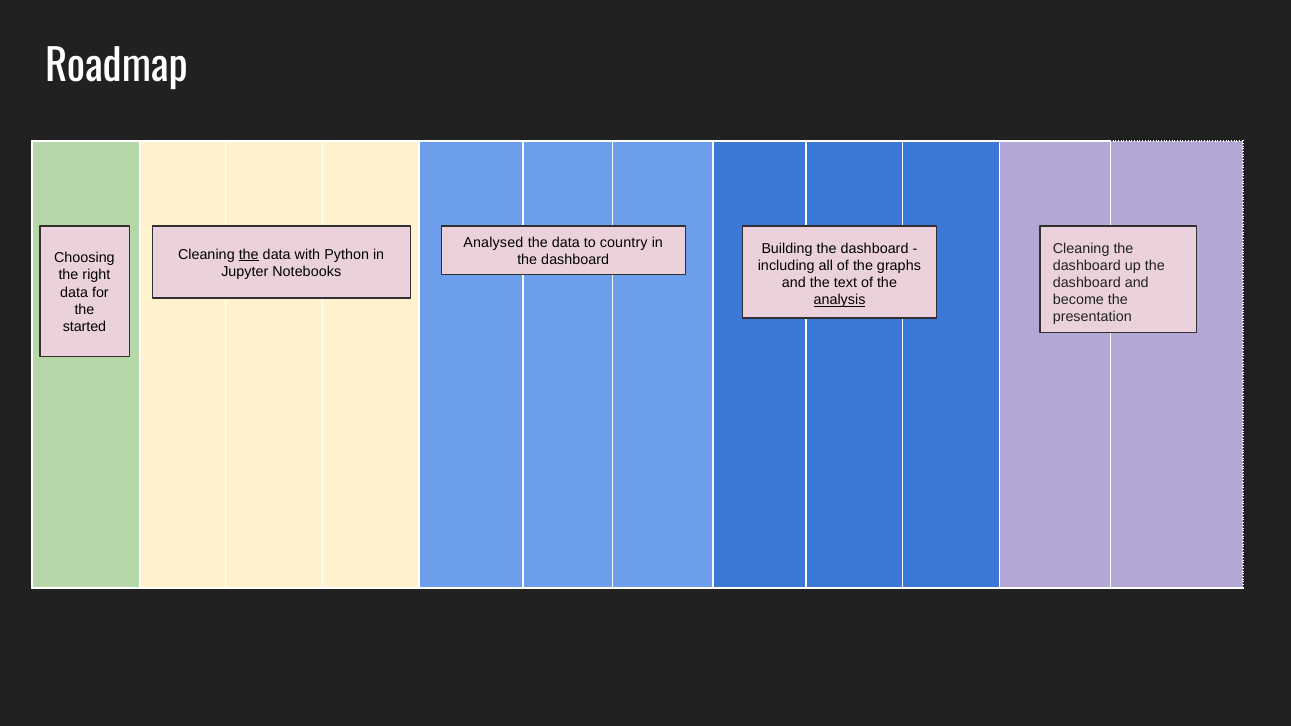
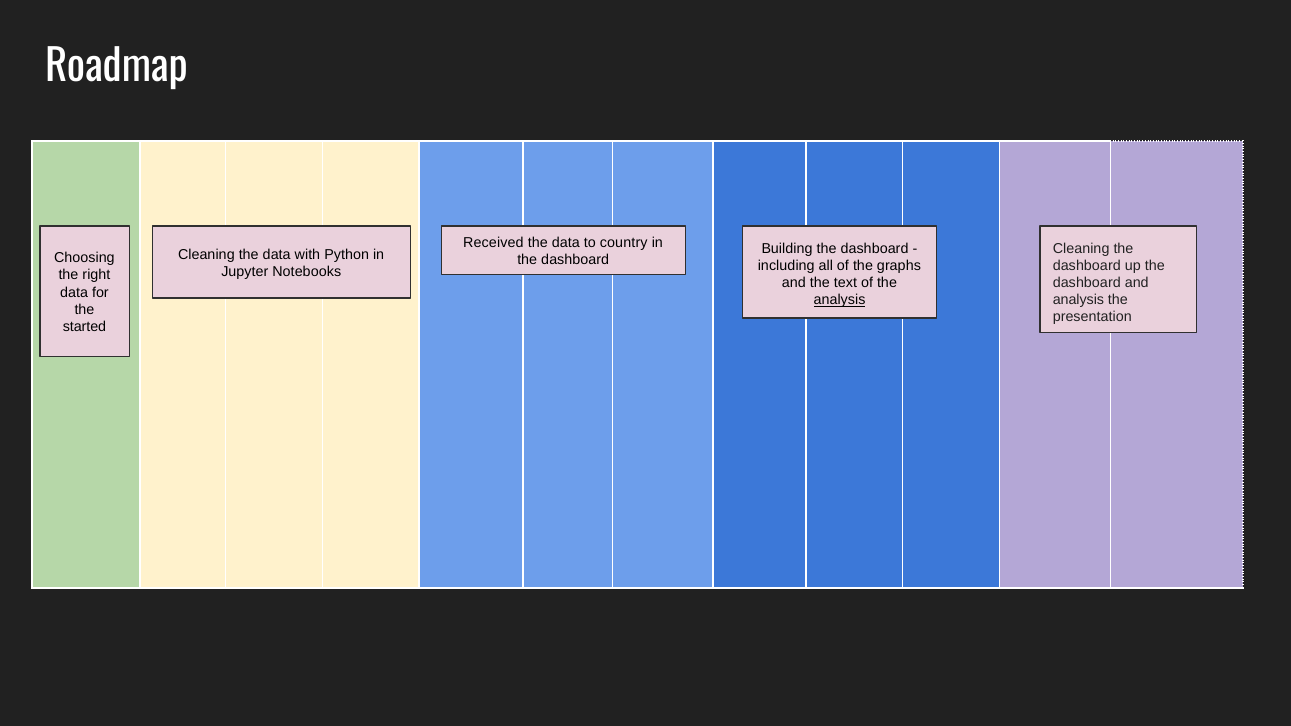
Analysed: Analysed -> Received (493, 243)
the underline: present -> none (249, 254)
become: become -> analysis (1078, 300)
